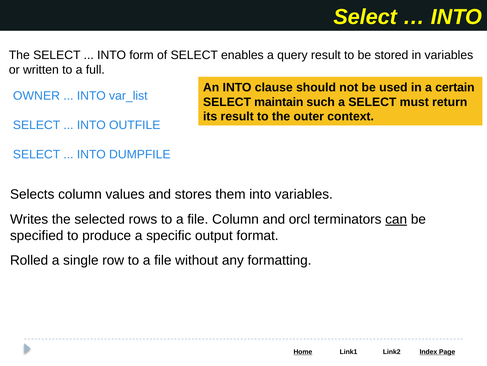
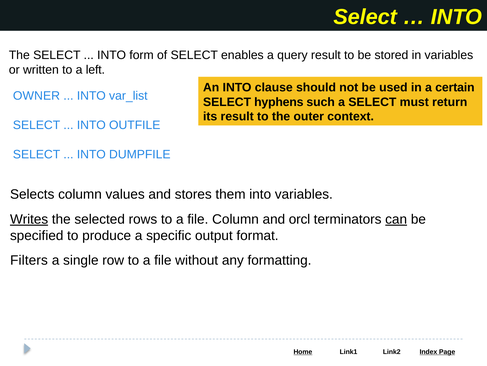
full: full -> left (95, 70)
maintain: maintain -> hyphens (279, 102)
Writes underline: none -> present (29, 219)
Rolled: Rolled -> Filters (29, 260)
